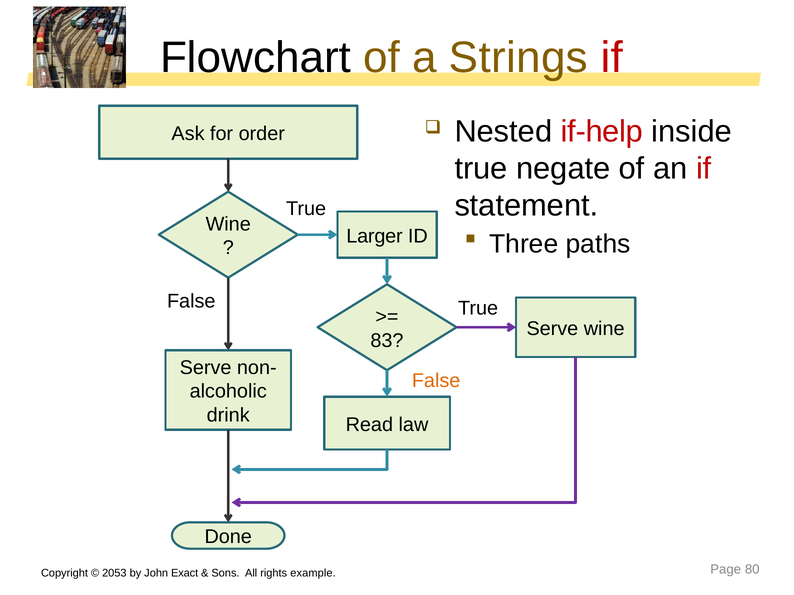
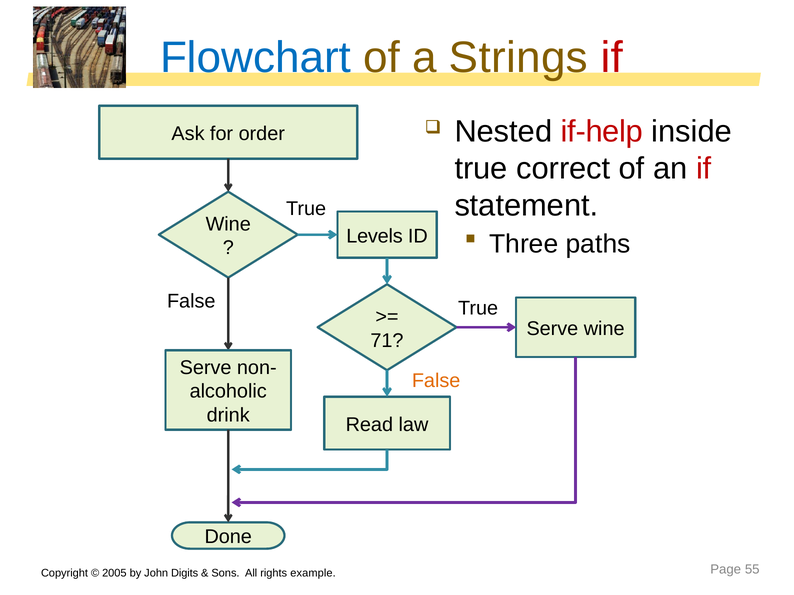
Flowchart colour: black -> blue (256, 58)
negate: negate -> correct (563, 169)
Larger: Larger -> Levels (375, 236)
83: 83 -> 71 (387, 341)
80: 80 -> 55 (752, 570)
2053: 2053 -> 2005 (114, 574)
Exact: Exact -> Digits (185, 574)
